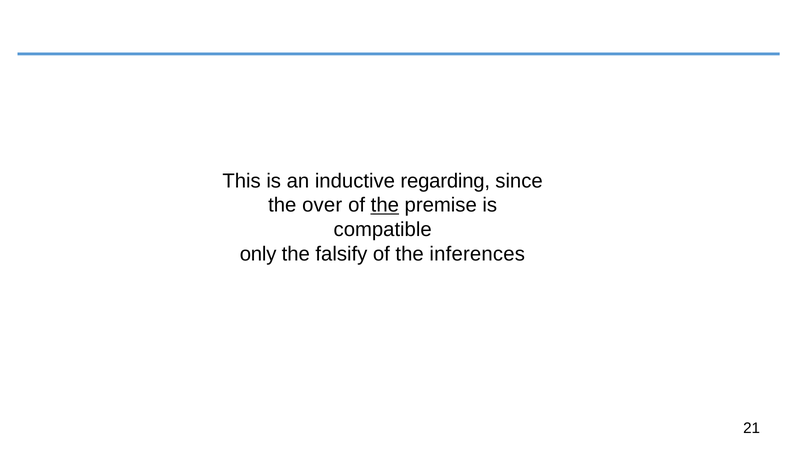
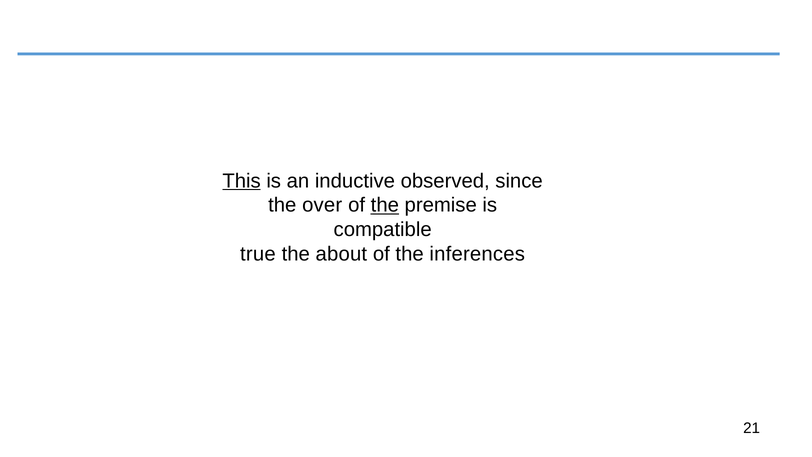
This underline: none -> present (242, 181)
regarding: regarding -> observed (445, 181)
only: only -> true (258, 254)
falsify: falsify -> about (341, 254)
